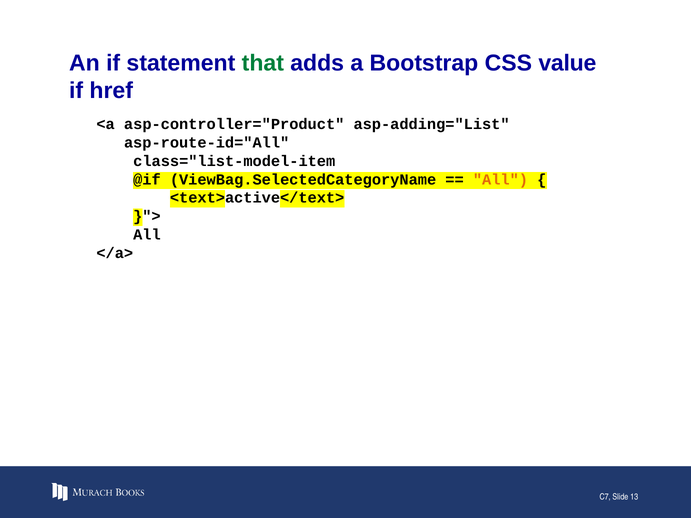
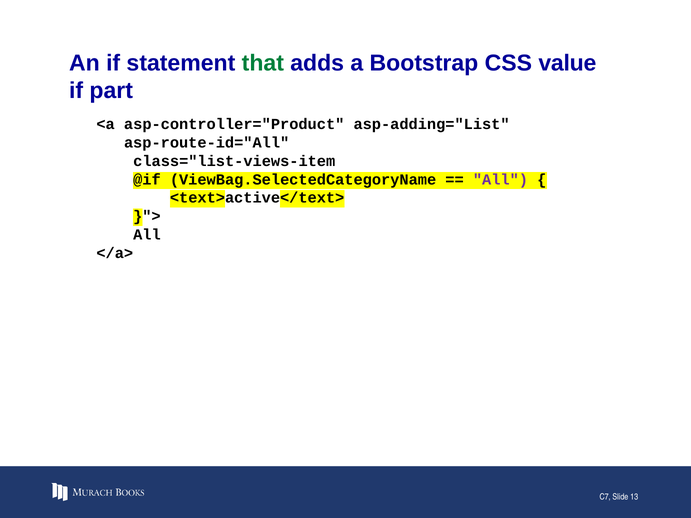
href: href -> part (111, 91)
class="list-model-item: class="list-model-item -> class="list-views-item (234, 161)
All colour: orange -> purple (500, 180)
